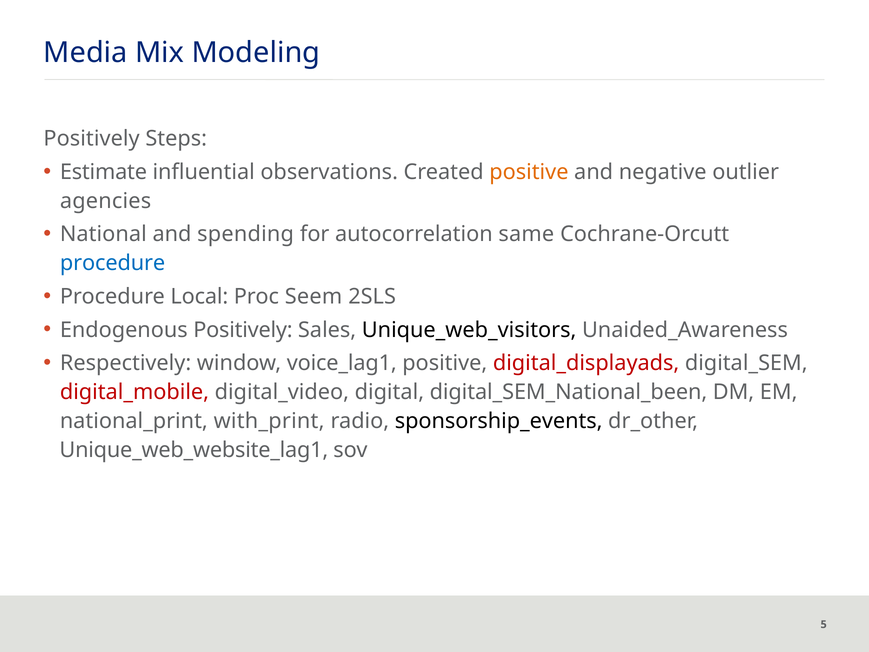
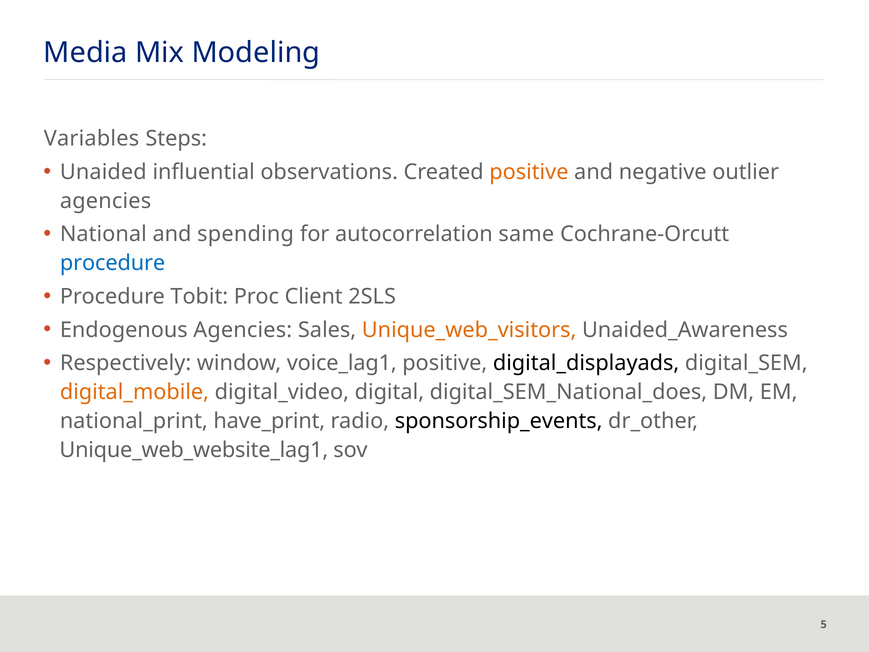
Positively: Positively -> Variables (91, 139)
Estimate: Estimate -> Unaided (103, 172)
Local: Local -> Tobit (199, 297)
Seem: Seem -> Client (314, 297)
Endogenous Positively: Positively -> Agencies (243, 330)
Unique_web_visitors colour: black -> orange (469, 330)
digital_displayads colour: red -> black (586, 363)
digital_mobile colour: red -> orange (134, 392)
digital_SEM_National_been: digital_SEM_National_been -> digital_SEM_National_does (568, 392)
with_print: with_print -> have_print (269, 421)
